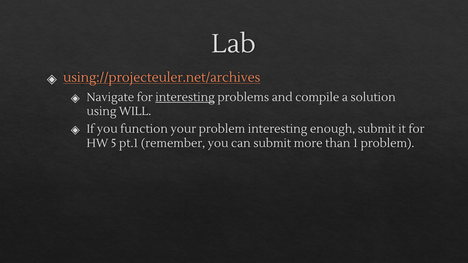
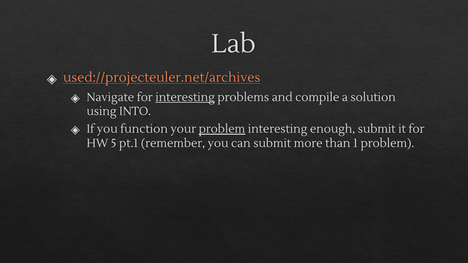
using://projecteuler.net/archives: using://projecteuler.net/archives -> used://projecteuler.net/archives (162, 78)
WILL: WILL -> INTO (135, 111)
problem underline: none -> present (222, 129)
